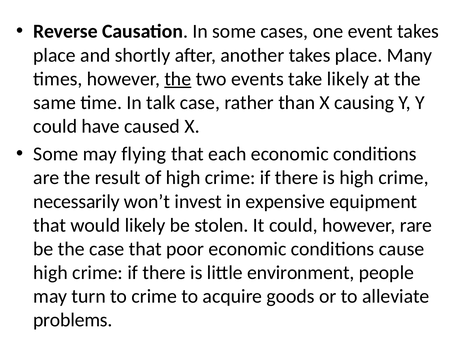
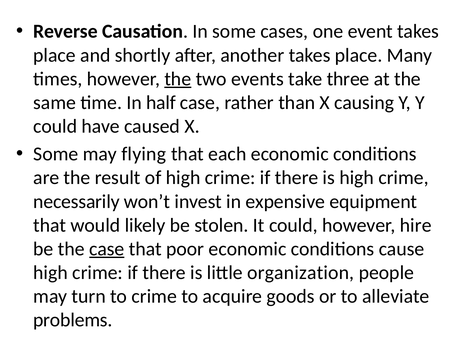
take likely: likely -> three (348, 79)
talk: talk -> half (161, 103)
rare: rare -> hire (416, 225)
case underline: none -> present (107, 249)
environment: environment -> organization (301, 273)
